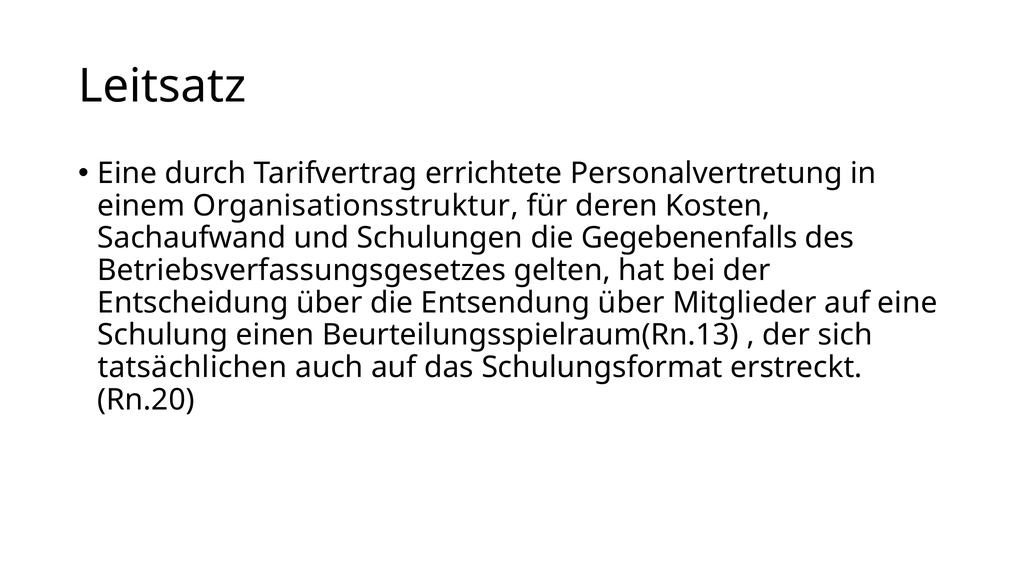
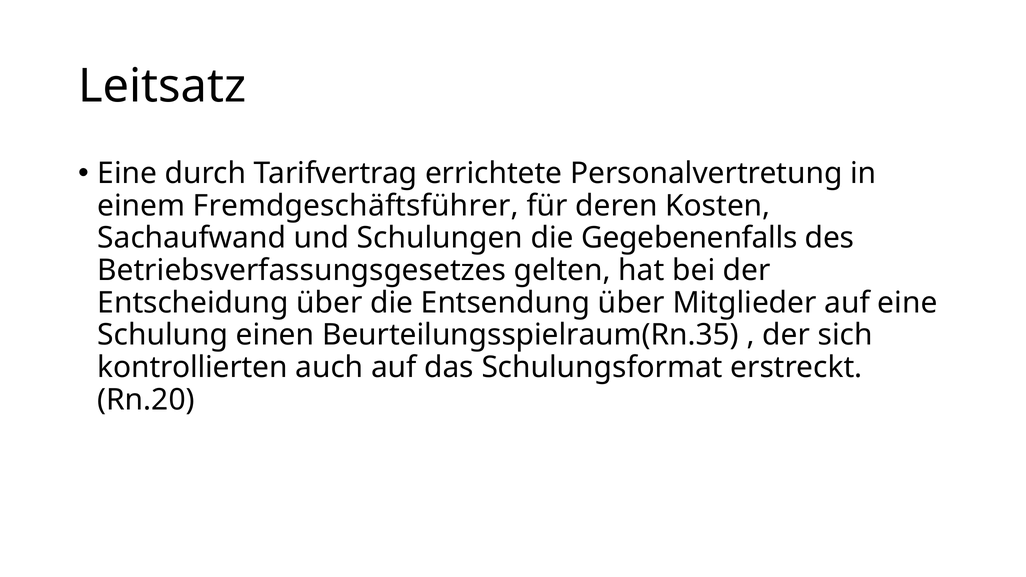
Organisationsstruktur: Organisationsstruktur -> Fremdgeschäftsführer (356, 206)
Beurteilungsspielraum(Rn.13: Beurteilungsspielraum(Rn.13 -> Beurteilungsspielraum(Rn.35 (531, 335)
tatsächlichen: tatsächlichen -> kontrollierten (193, 367)
